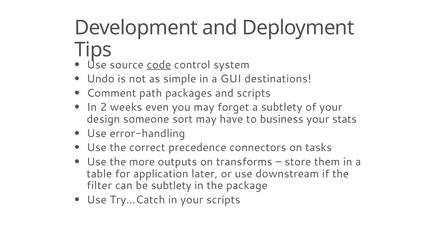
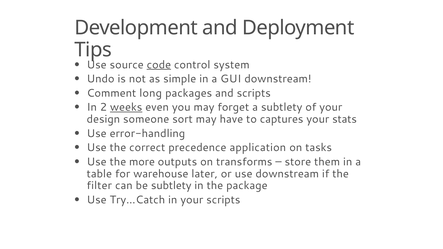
GUI destinations: destinations -> downstream (278, 79)
path: path -> long (151, 93)
weeks underline: none -> present (126, 107)
business: business -> captures (282, 119)
connectors: connectors -> application (258, 148)
application: application -> warehouse (161, 174)
